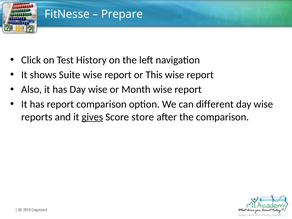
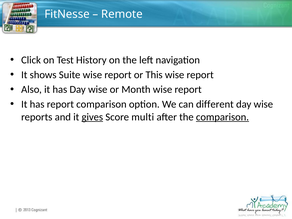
Prepare: Prepare -> Remote (122, 14)
store: store -> multi (143, 117)
comparison underline: none -> present (222, 117)
